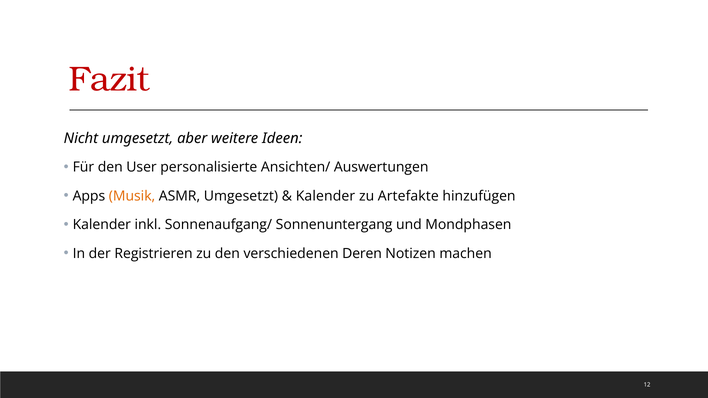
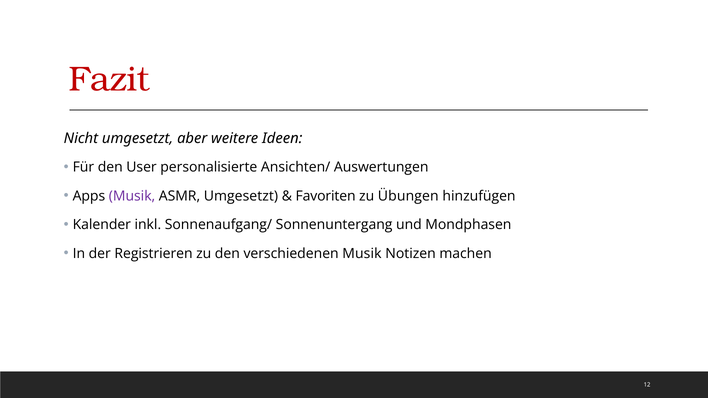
Musik colour: orange -> purple (132, 196)
Kalender: Kalender -> Favoriten (326, 196)
Artefakte: Artefakte -> Übungen (408, 196)
verschiedenen Deren: Deren -> Musik (362, 254)
